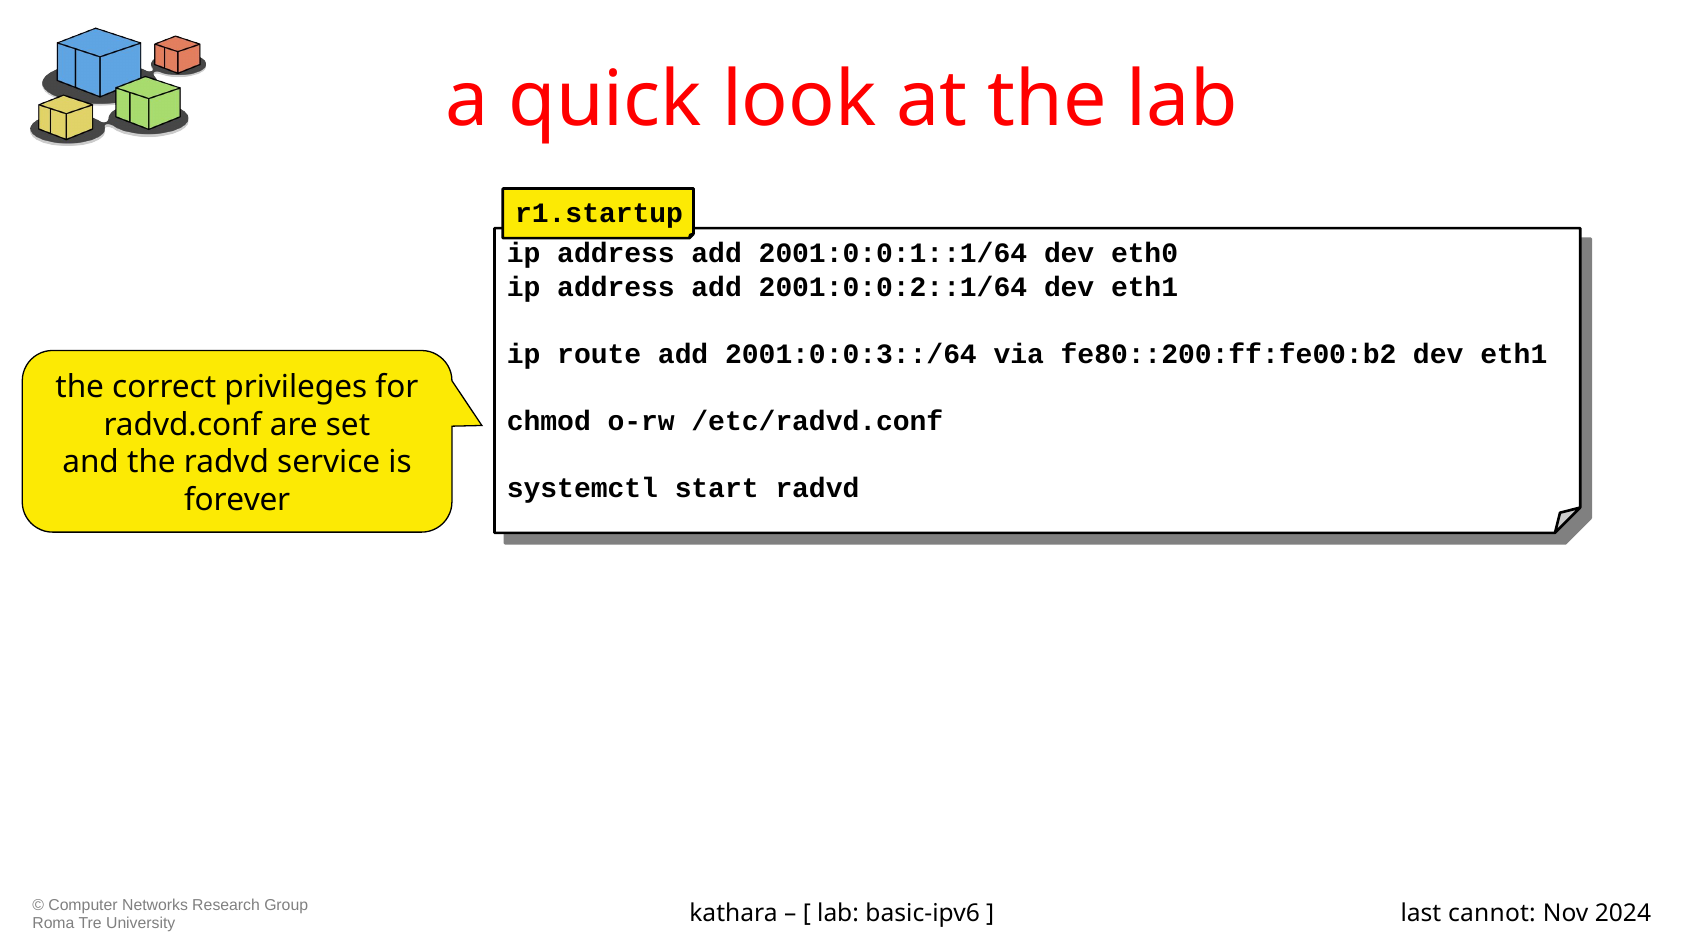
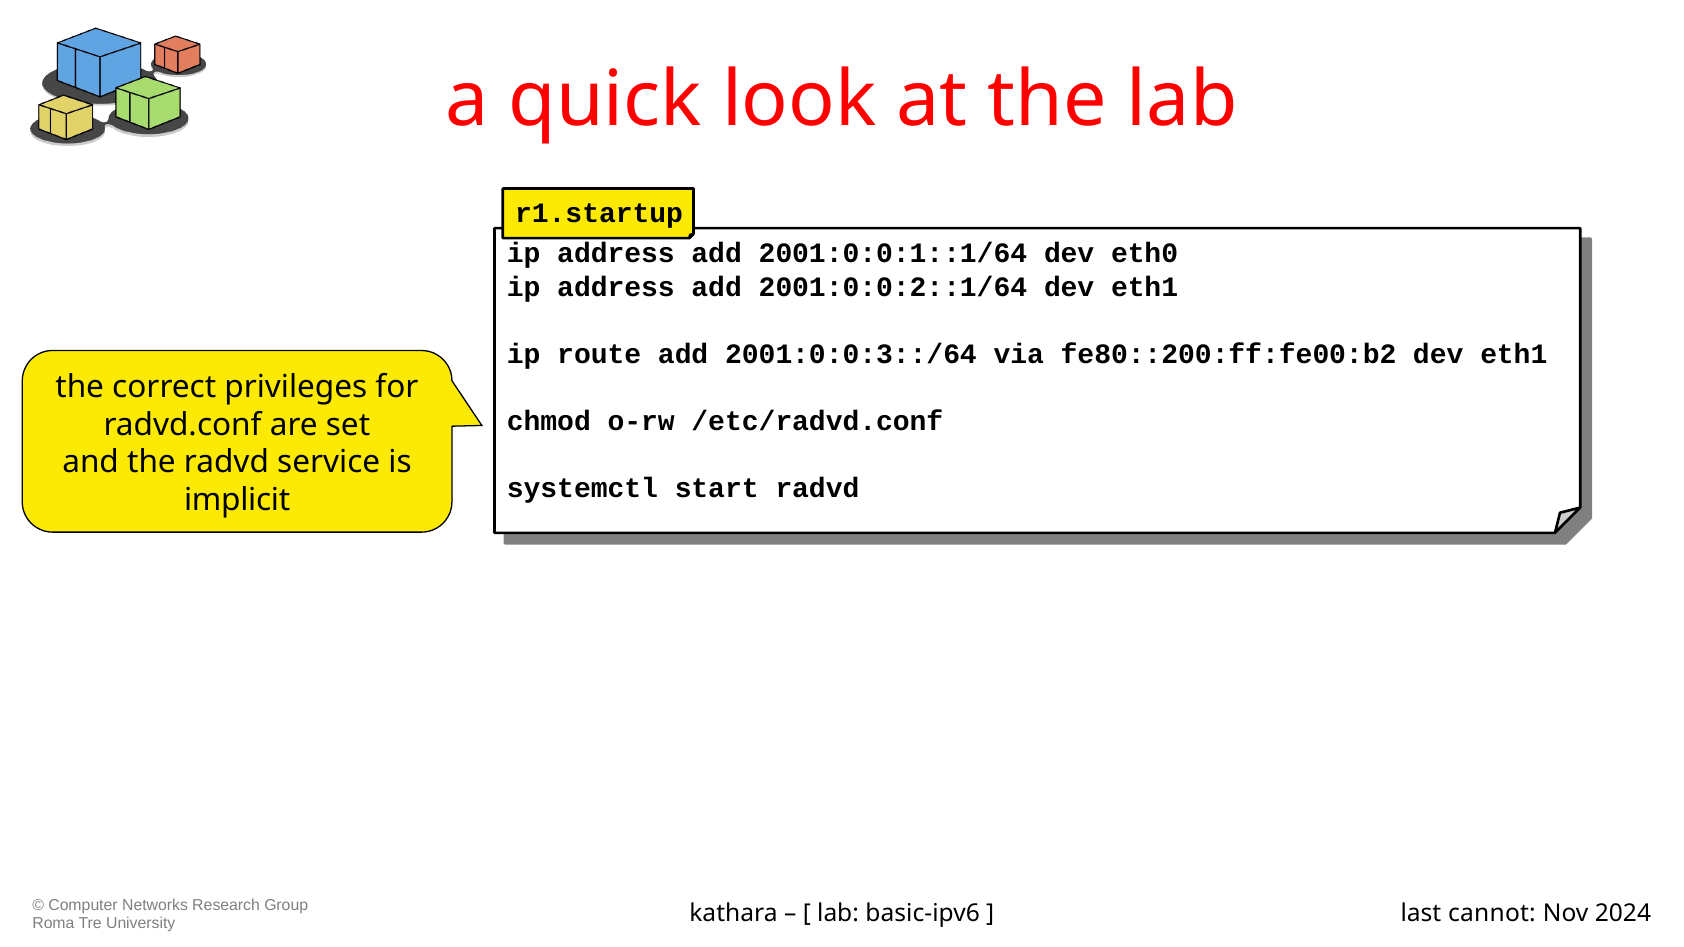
forever: forever -> implicit (237, 500)
